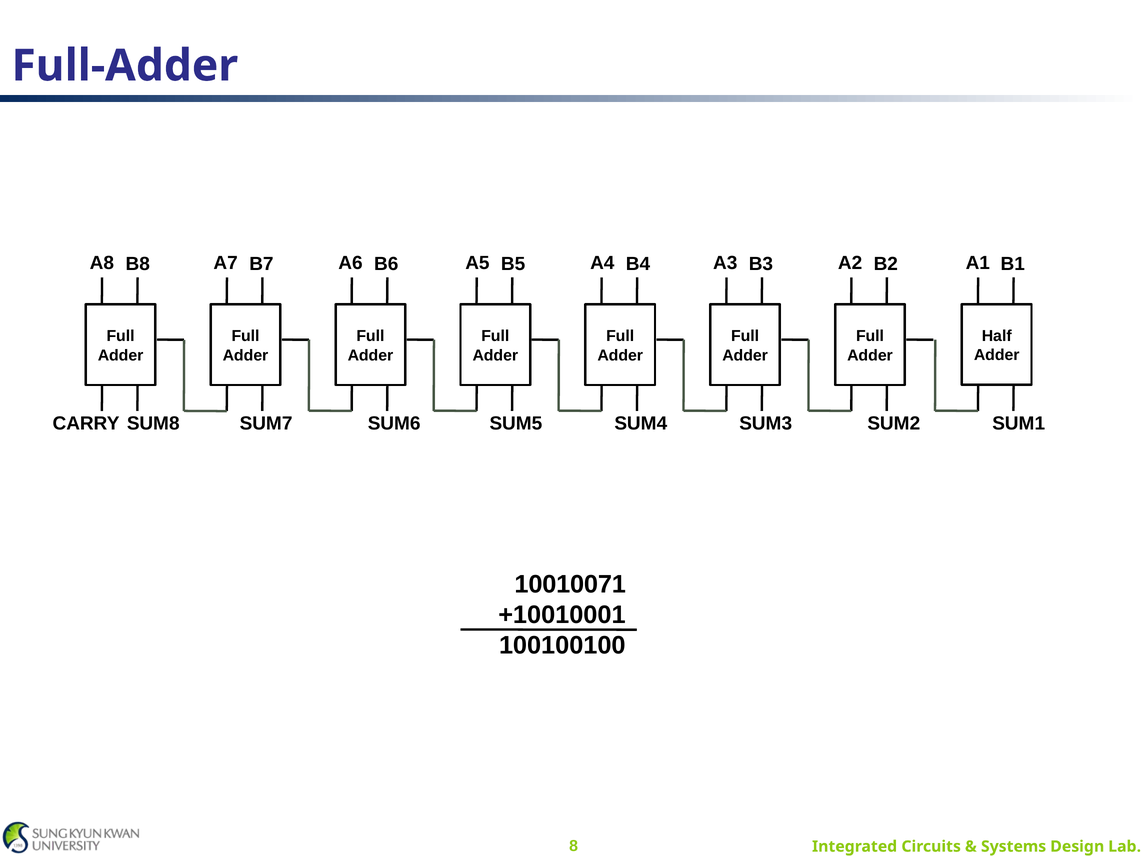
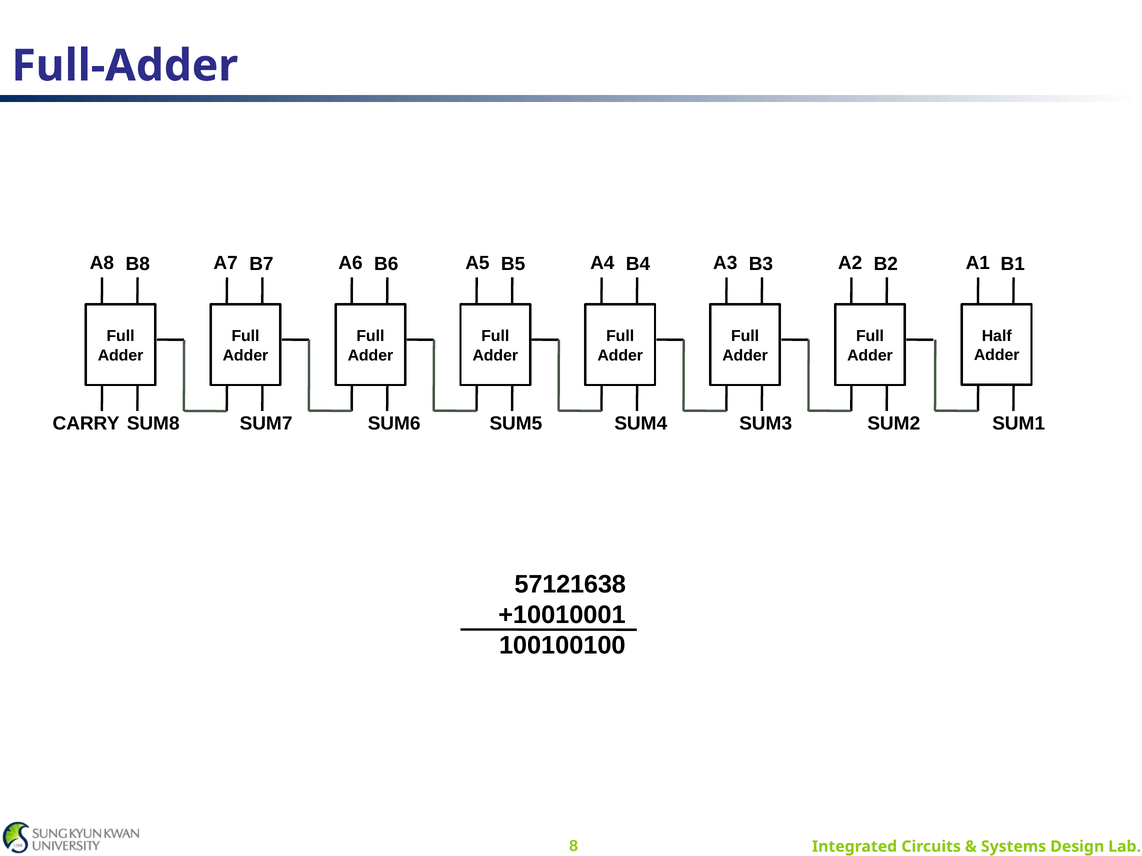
10010071: 10010071 -> 57121638 (570, 585)
